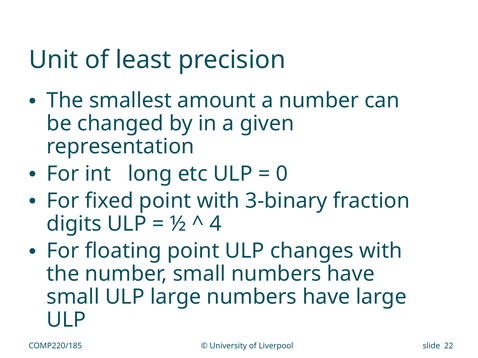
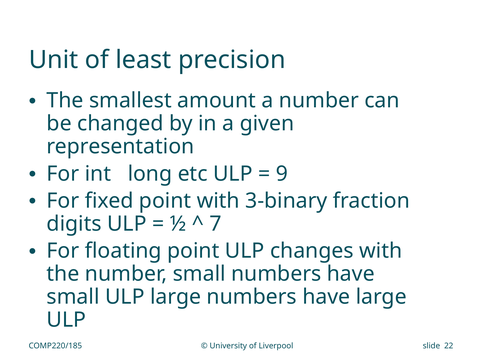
0: 0 -> 9 (282, 174)
4: 4 -> 7 (215, 224)
